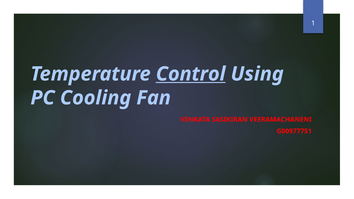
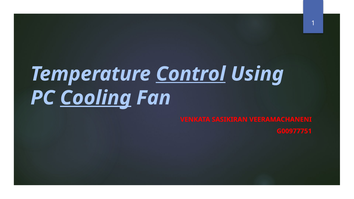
Cooling underline: none -> present (96, 98)
